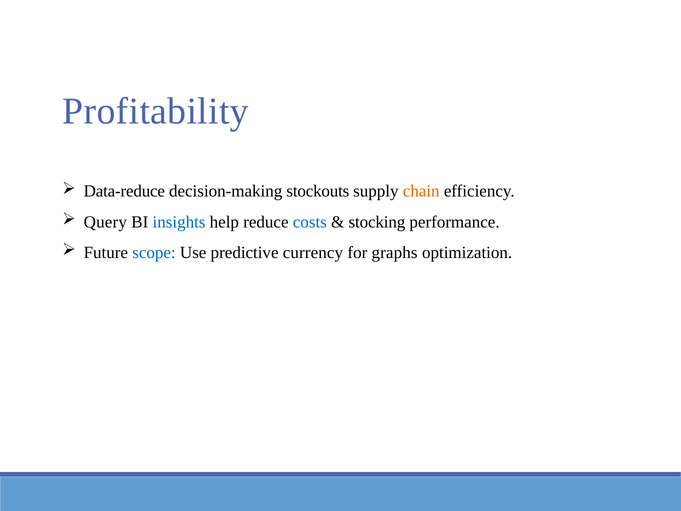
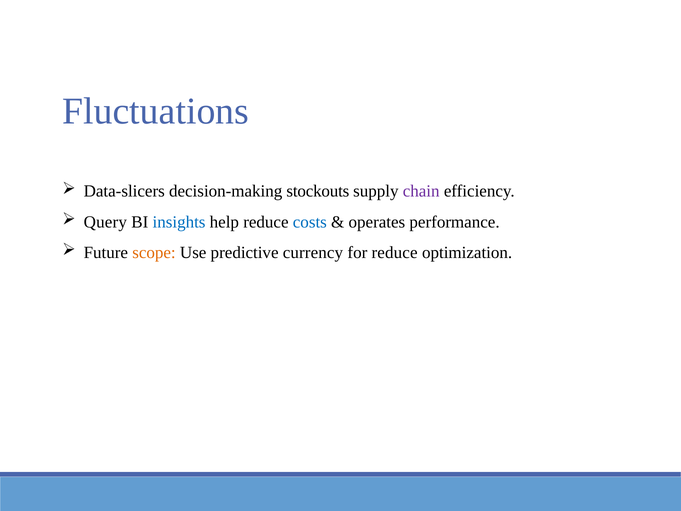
Profitability: Profitability -> Fluctuations (156, 111)
Data-reduce: Data-reduce -> Data-slicers (124, 191)
chain colour: orange -> purple (421, 191)
stocking: stocking -> operates (377, 222)
scope colour: blue -> orange (154, 252)
for graphs: graphs -> reduce (395, 252)
